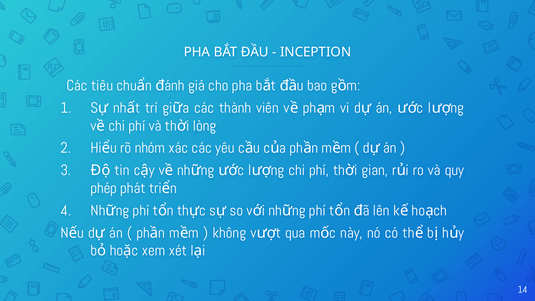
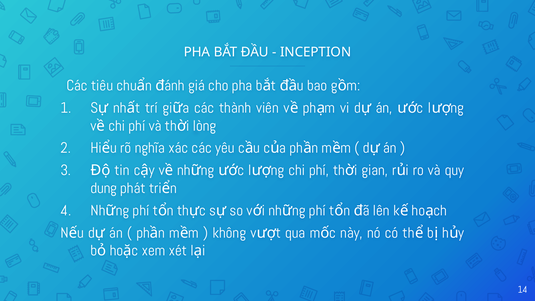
nhóm: nhóm -> nghĩa (150, 148)
phép: phép -> dung (104, 188)
